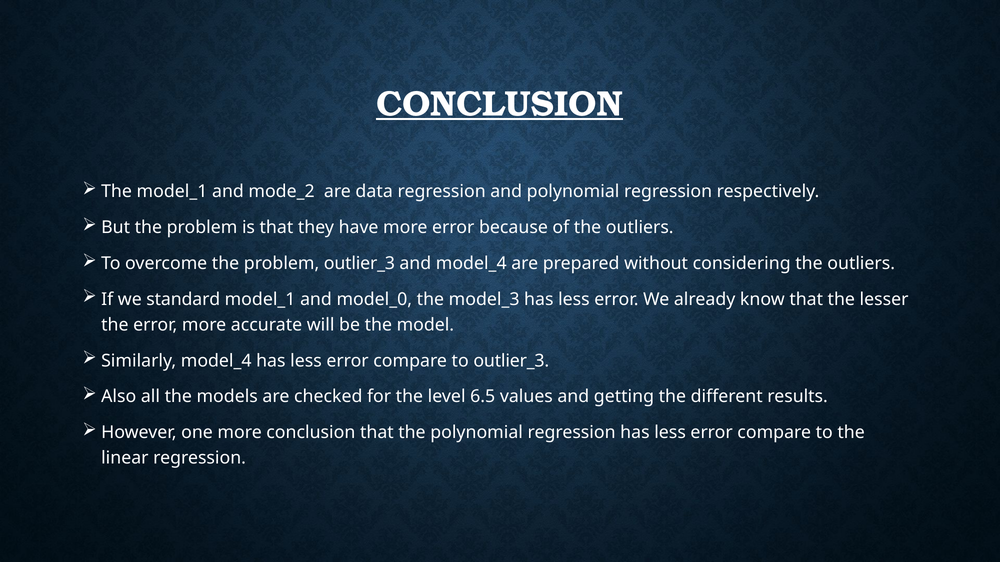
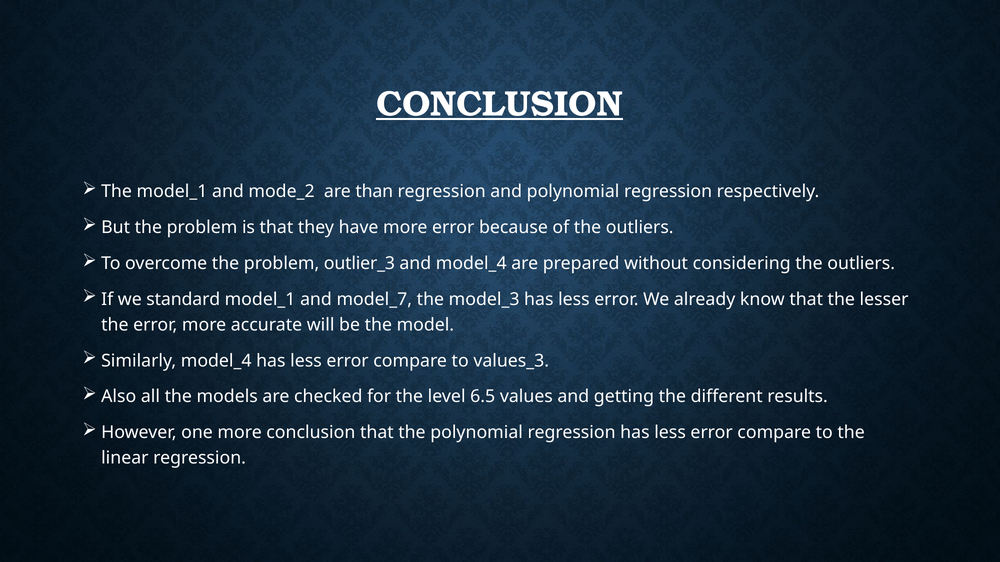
data: data -> than (374, 192)
model_0: model_0 -> model_7 (374, 300)
to outlier_3: outlier_3 -> values_3 (511, 361)
